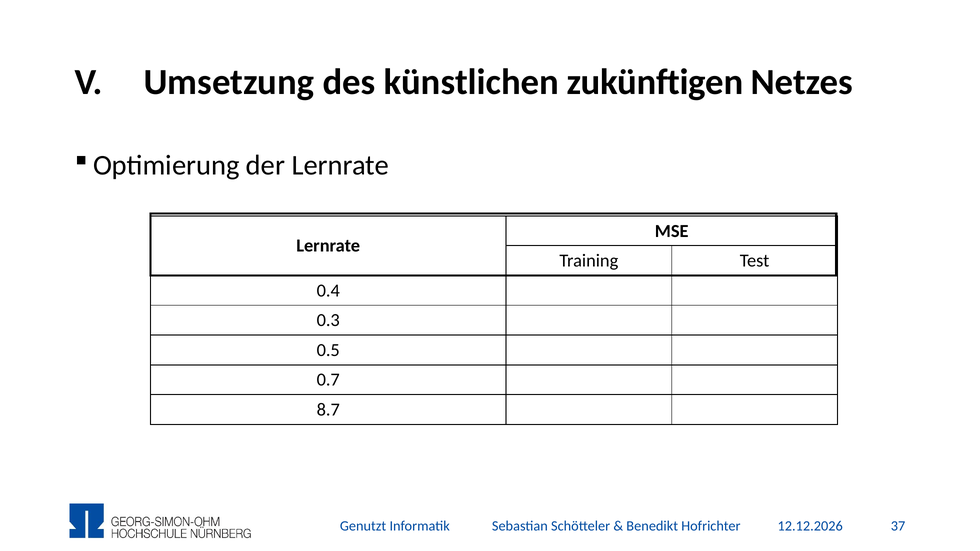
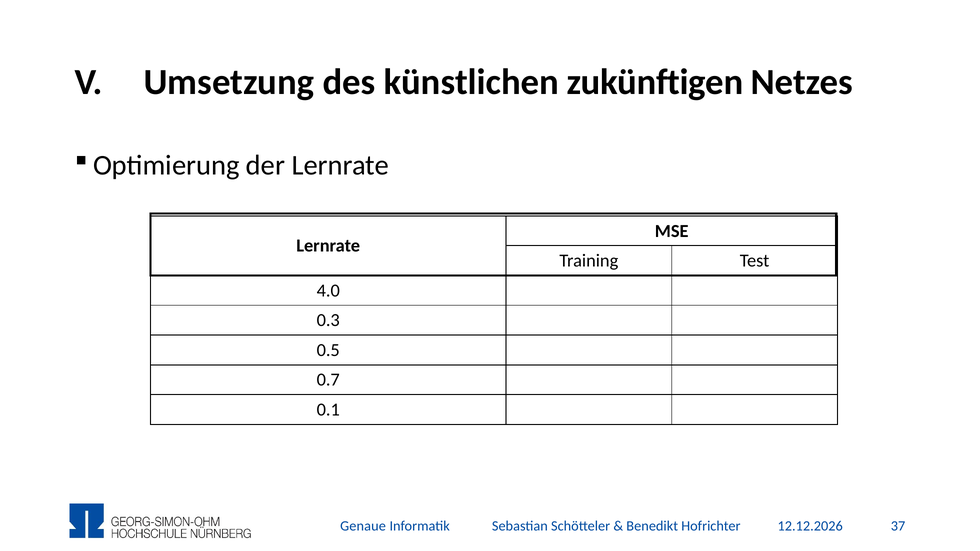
0.4: 0.4 -> 4.0 (328, 291)
8.7: 8.7 -> 0.1 (328, 410)
Genutzt: Genutzt -> Genaue (363, 526)
